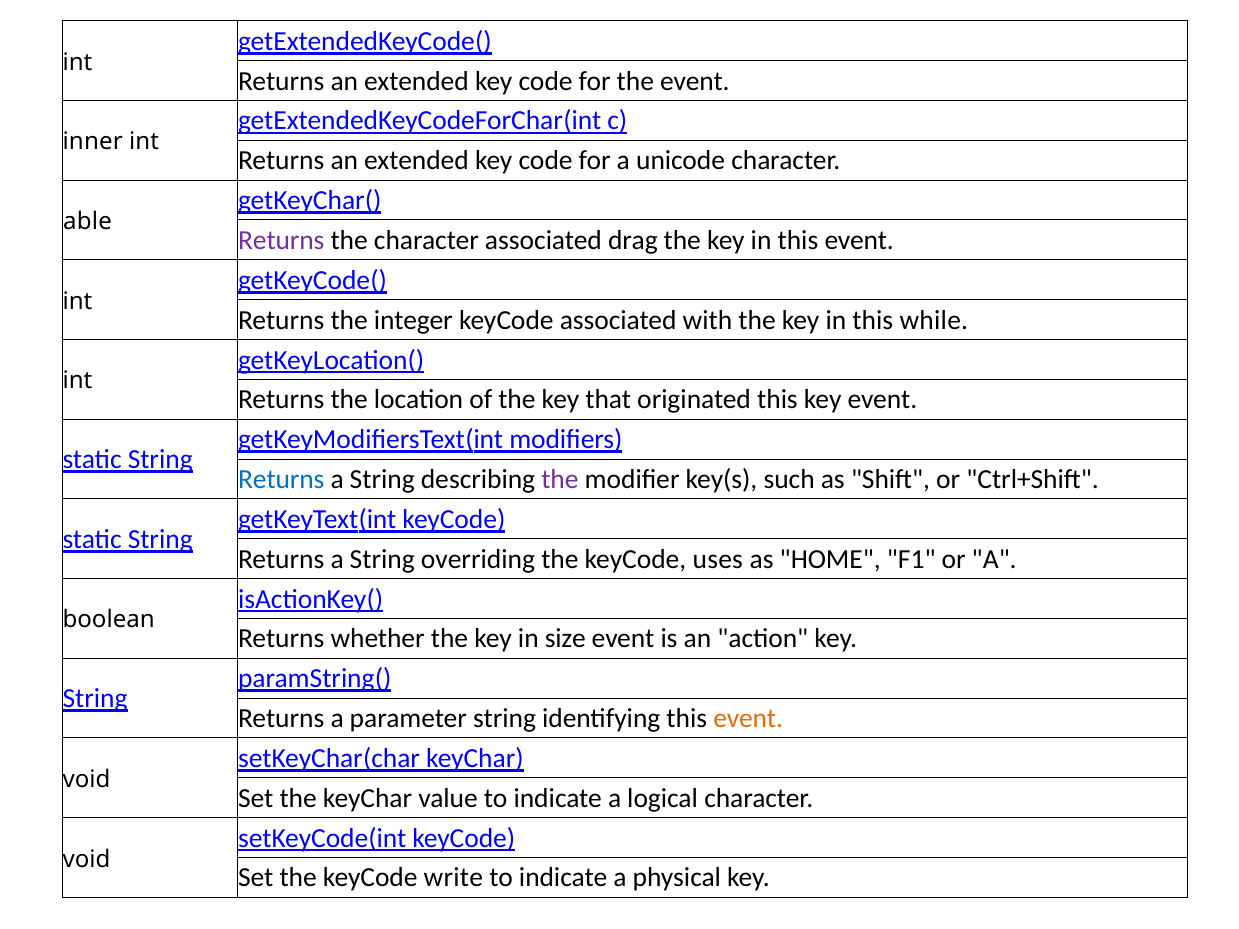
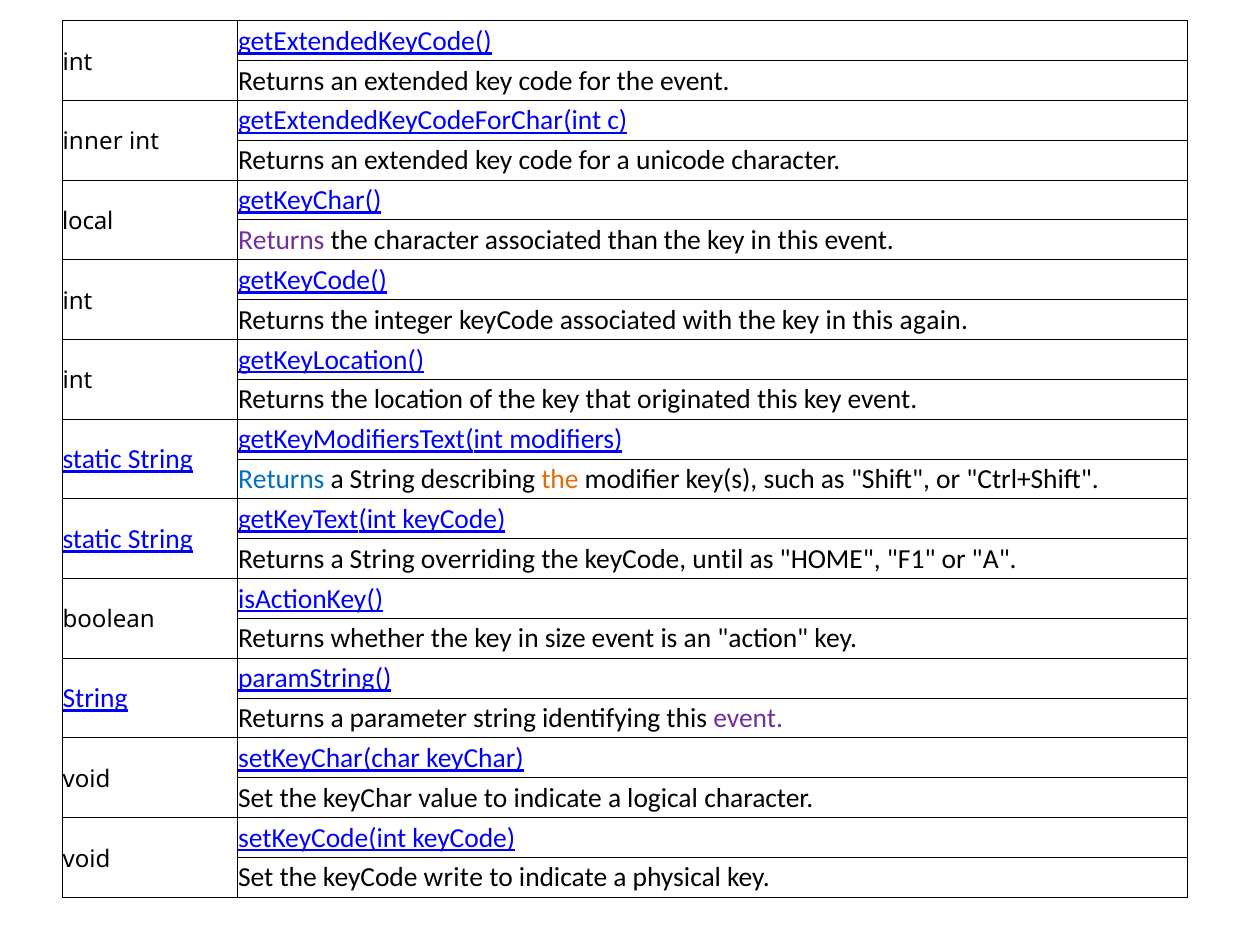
able: able -> local (88, 222)
drag: drag -> than (633, 240)
while: while -> again (934, 320)
the colour: purple -> orange (560, 480)
uses: uses -> until (718, 559)
event colour: orange -> purple (748, 719)
